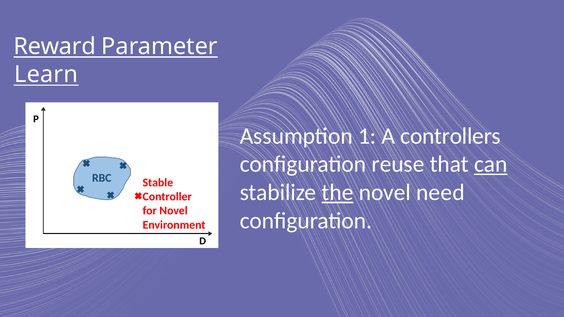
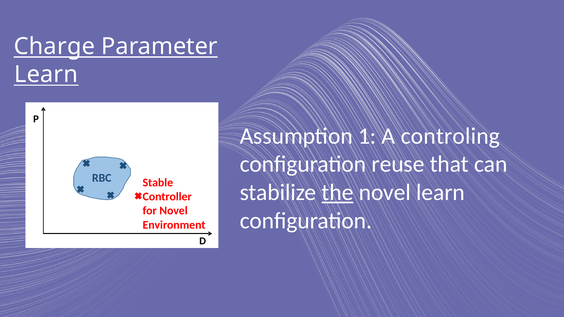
Reward: Reward -> Charge (54, 46)
controllers: controllers -> controling (450, 136)
can underline: present -> none (491, 164)
novel need: need -> learn (440, 193)
